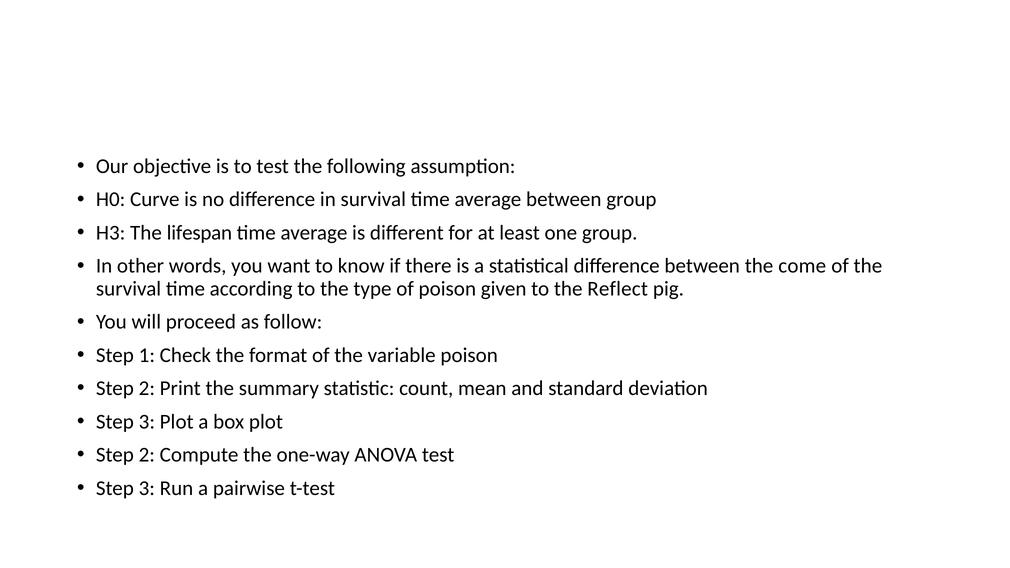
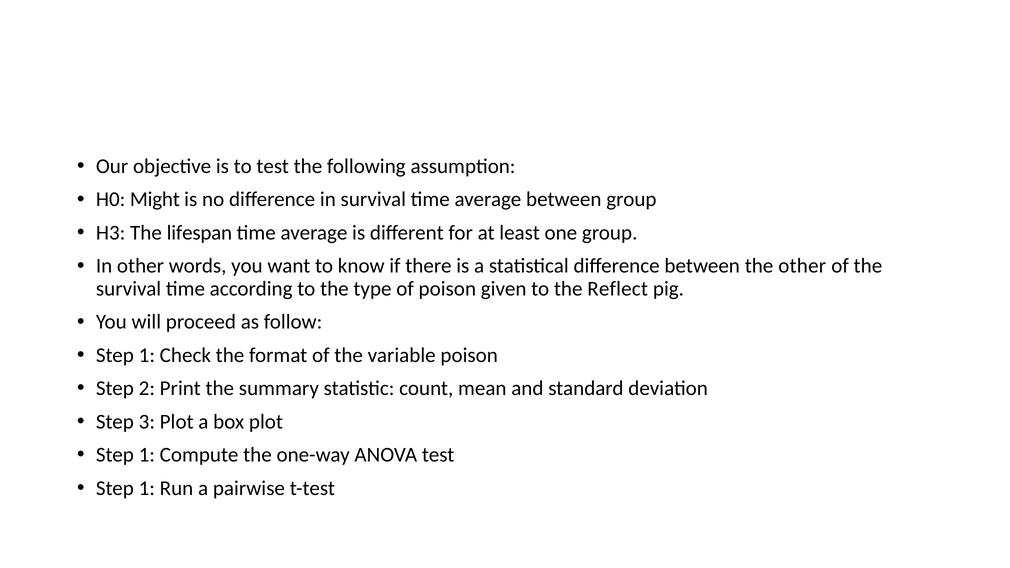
Curve: Curve -> Might (155, 200)
the come: come -> other (802, 266)
2: 2 -> 1 (147, 455)
3: 3 -> 1 (147, 488)
